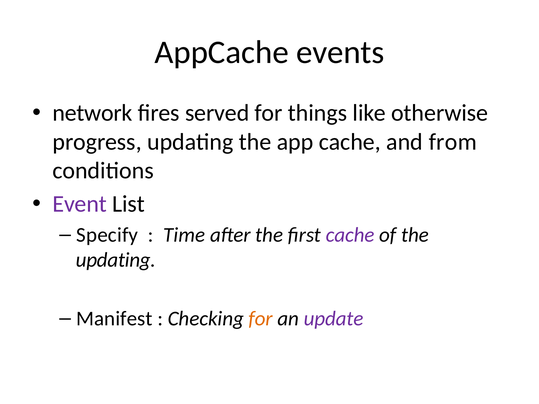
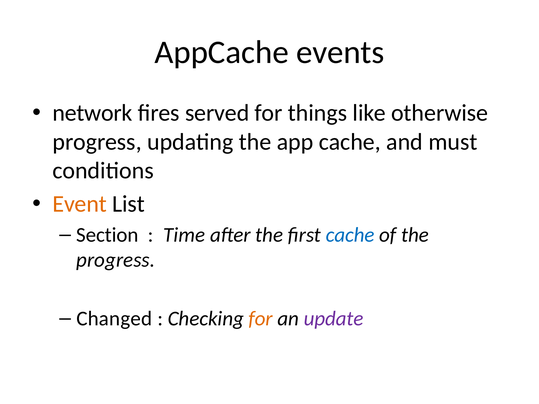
from: from -> must (453, 142)
Event colour: purple -> orange (80, 204)
Specify: Specify -> Section (107, 235)
cache colour: purple -> blue (350, 235)
updating: updating -> progress (116, 260)
Manifest: Manifest -> Changed (114, 319)
